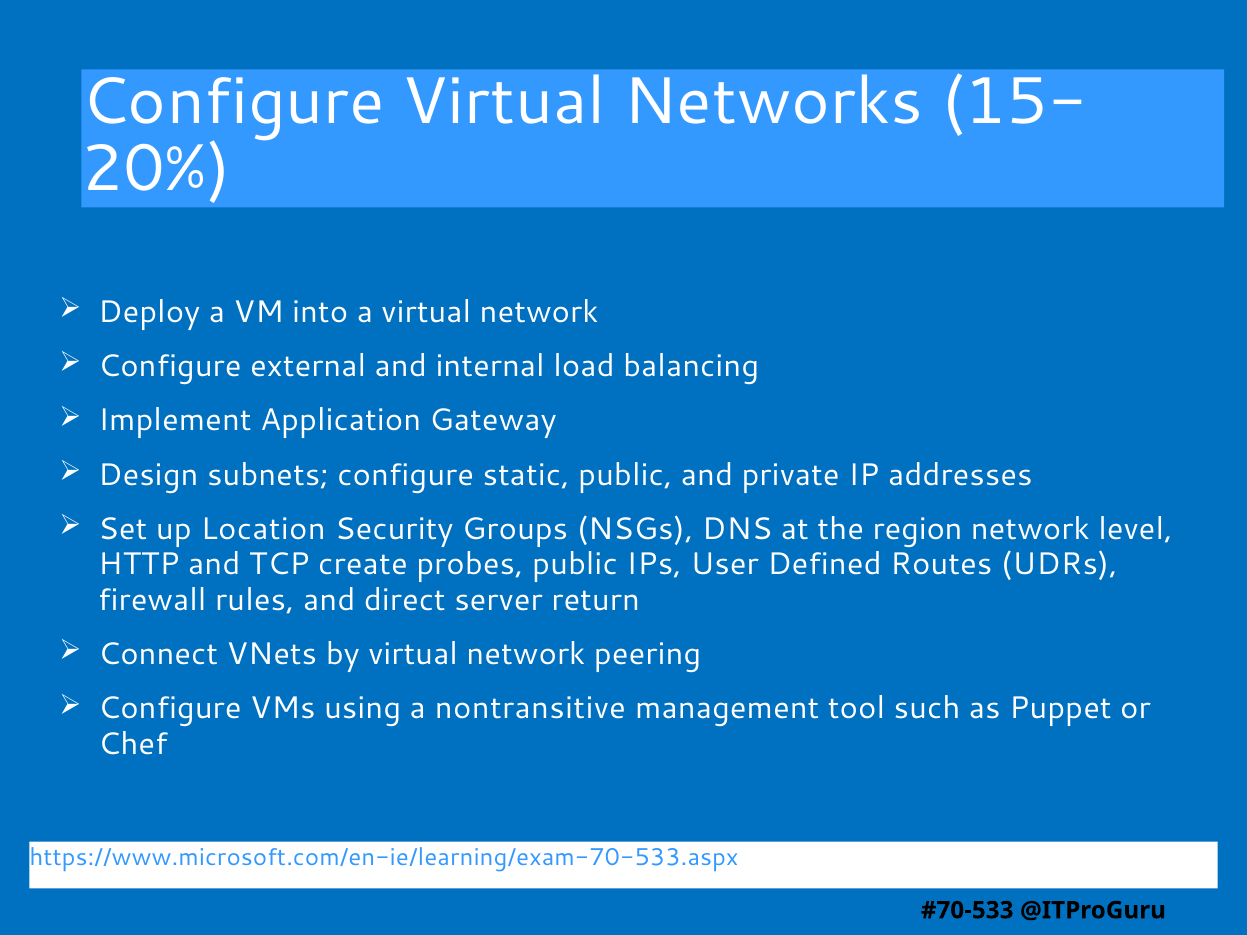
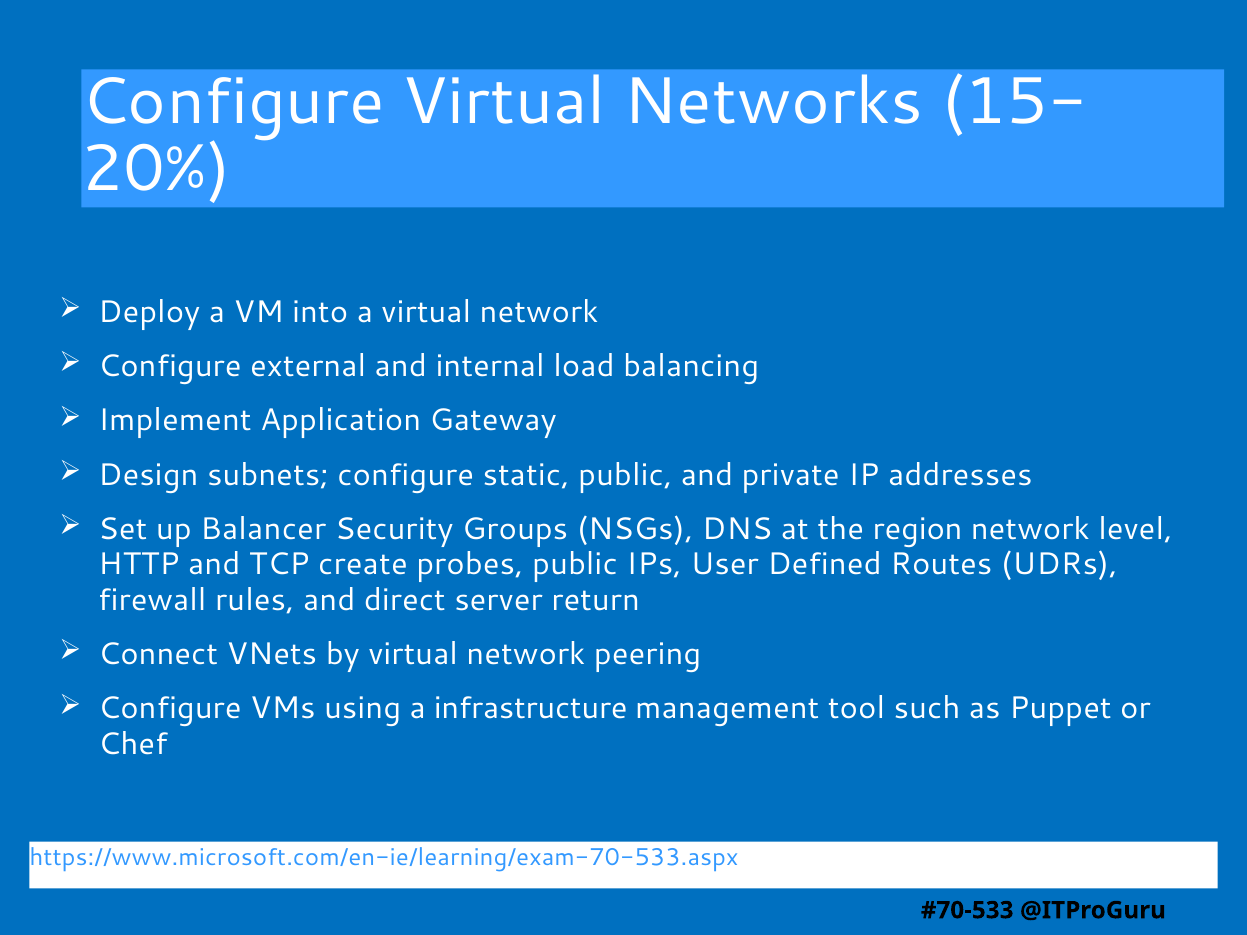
Location: Location -> Balancer (263, 529)
nontransitive: nontransitive -> infrastructure (531, 709)
